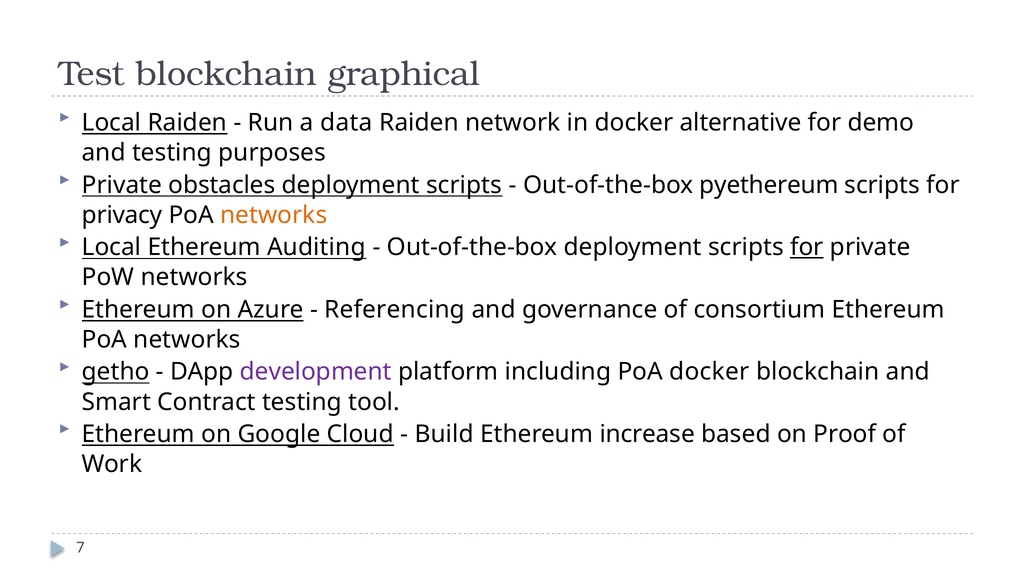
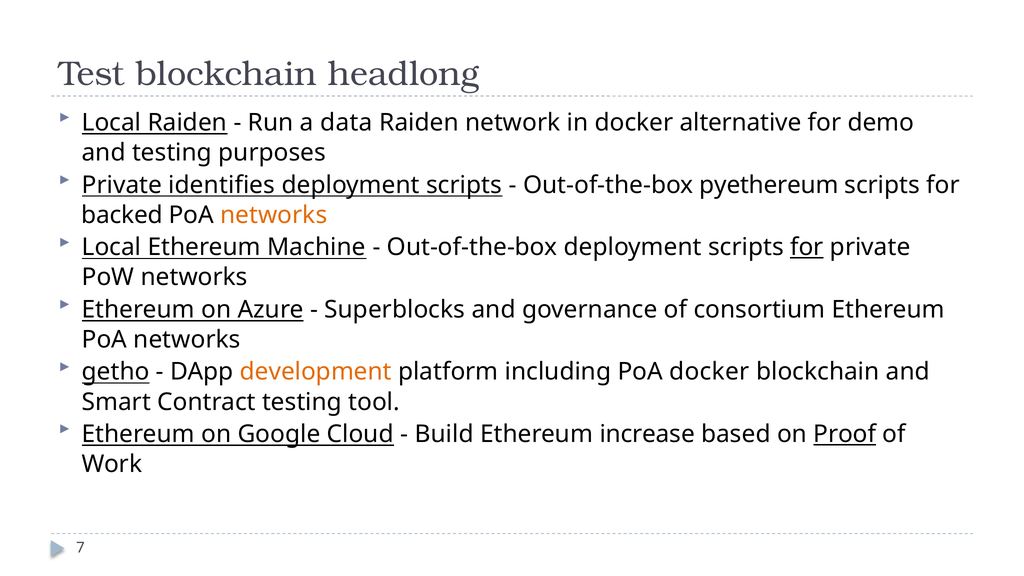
graphical: graphical -> headlong (404, 74)
obstacles: obstacles -> identifies (222, 185)
privacy: privacy -> backed (122, 215)
Auditing: Auditing -> Machine (316, 247)
Referencing: Referencing -> Superblocks (395, 310)
development colour: purple -> orange (316, 372)
Proof underline: none -> present (845, 434)
